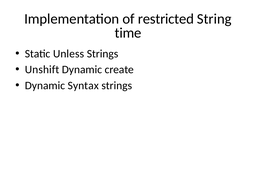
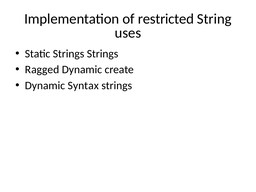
time: time -> uses (128, 33)
Static Unless: Unless -> Strings (69, 54)
Unshift: Unshift -> Ragged (42, 70)
